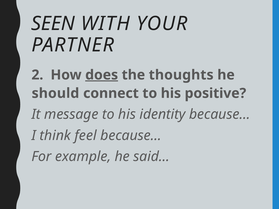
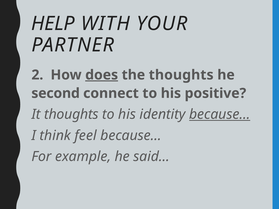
SEEN: SEEN -> HELP (53, 24)
should: should -> second (56, 93)
It message: message -> thoughts (71, 115)
because… underline: none -> present (220, 115)
